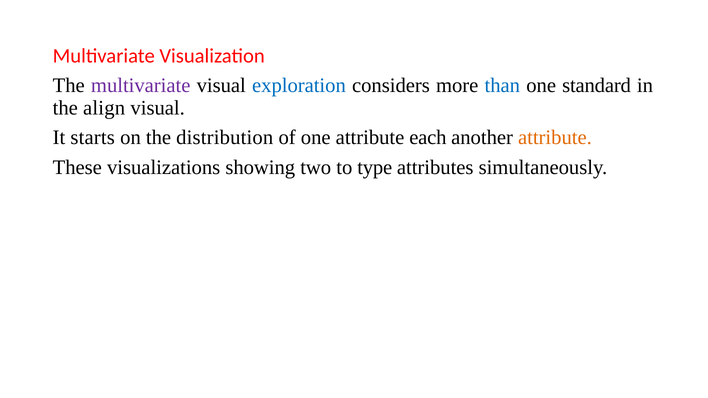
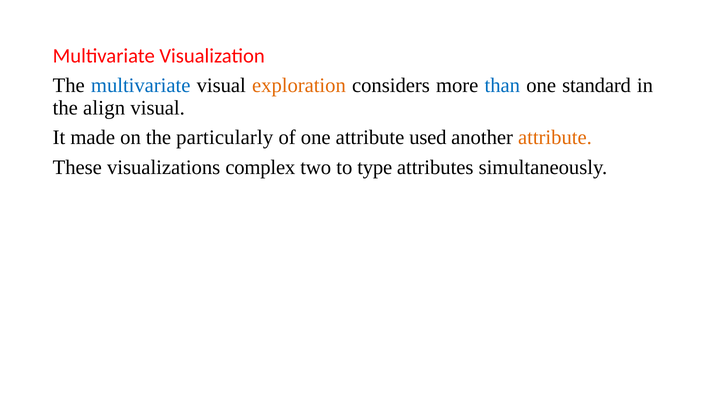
multivariate colour: purple -> blue (141, 86)
exploration colour: blue -> orange (299, 86)
starts: starts -> made (93, 138)
distribution: distribution -> particularly (225, 138)
each: each -> used (428, 138)
showing: showing -> complex (260, 167)
